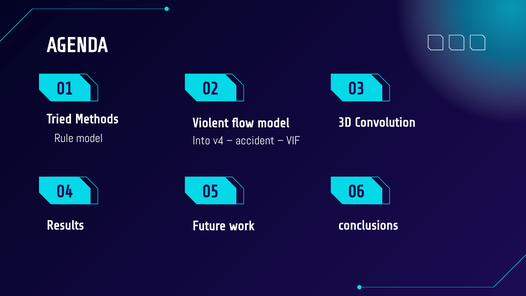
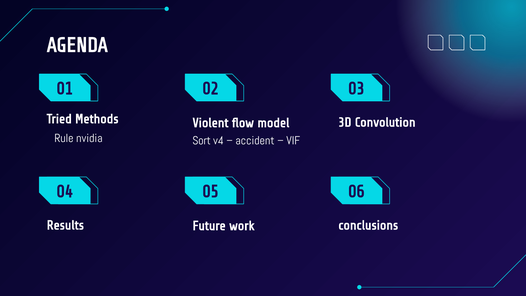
Rule model: model -> nvidia (89, 138)
Into: Into -> Sort (202, 141)
